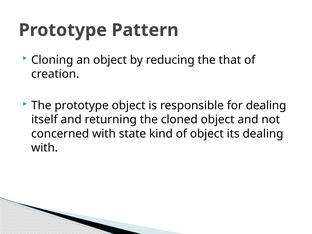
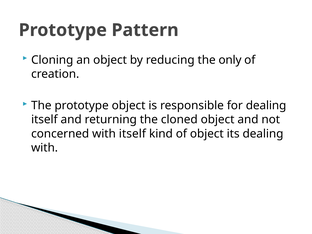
that: that -> only (230, 60)
with state: state -> itself (132, 134)
